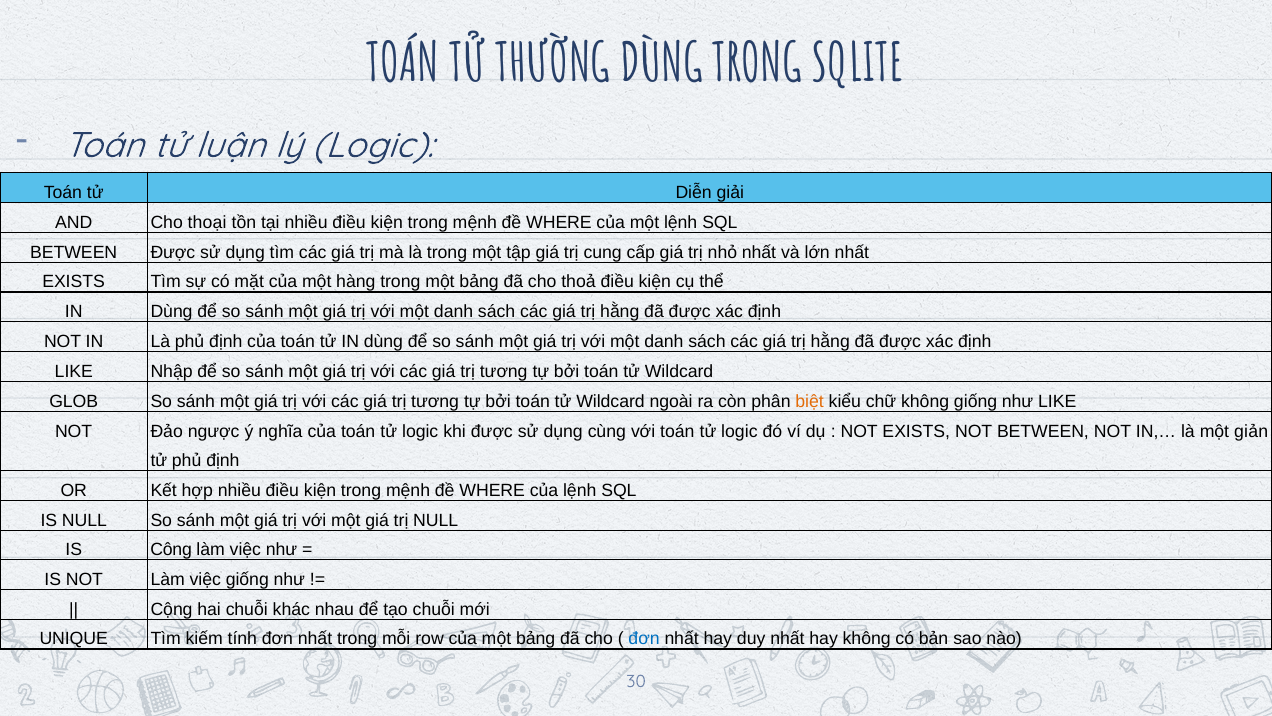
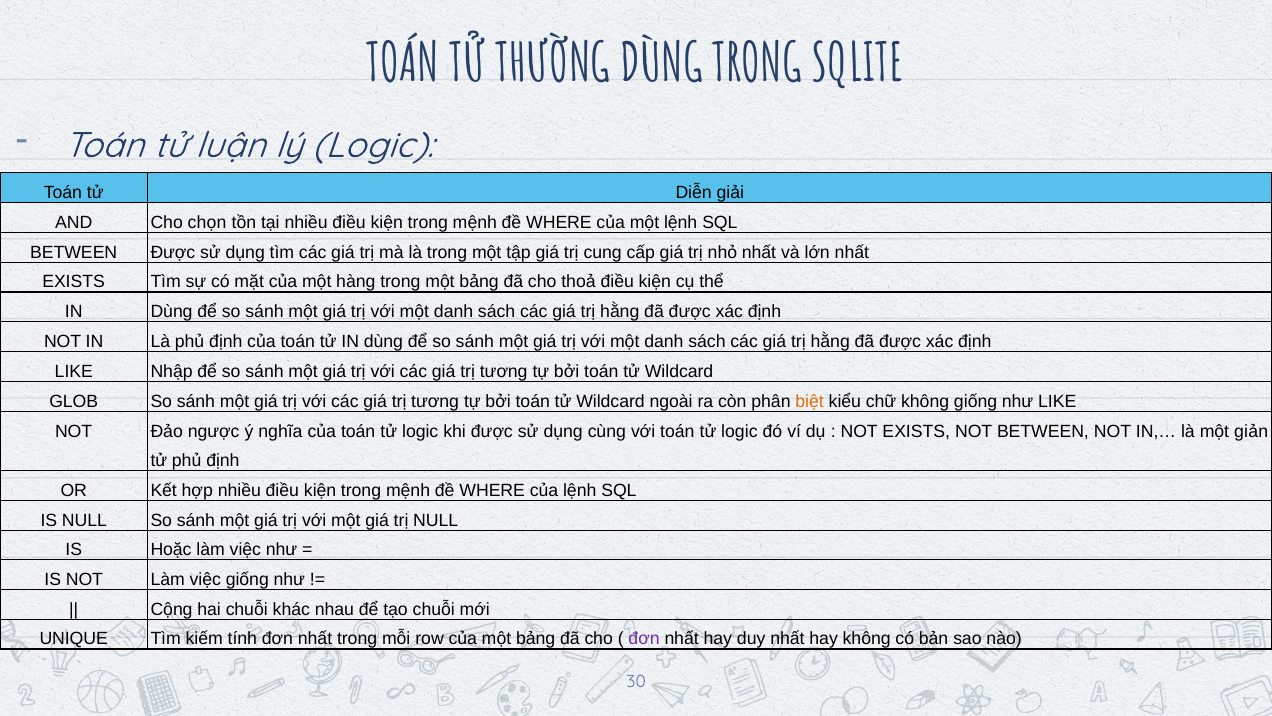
thoại: thoại -> chọn (207, 222)
Công: Công -> Hoặc (171, 550)
đơn colour: blue -> purple (644, 639)
